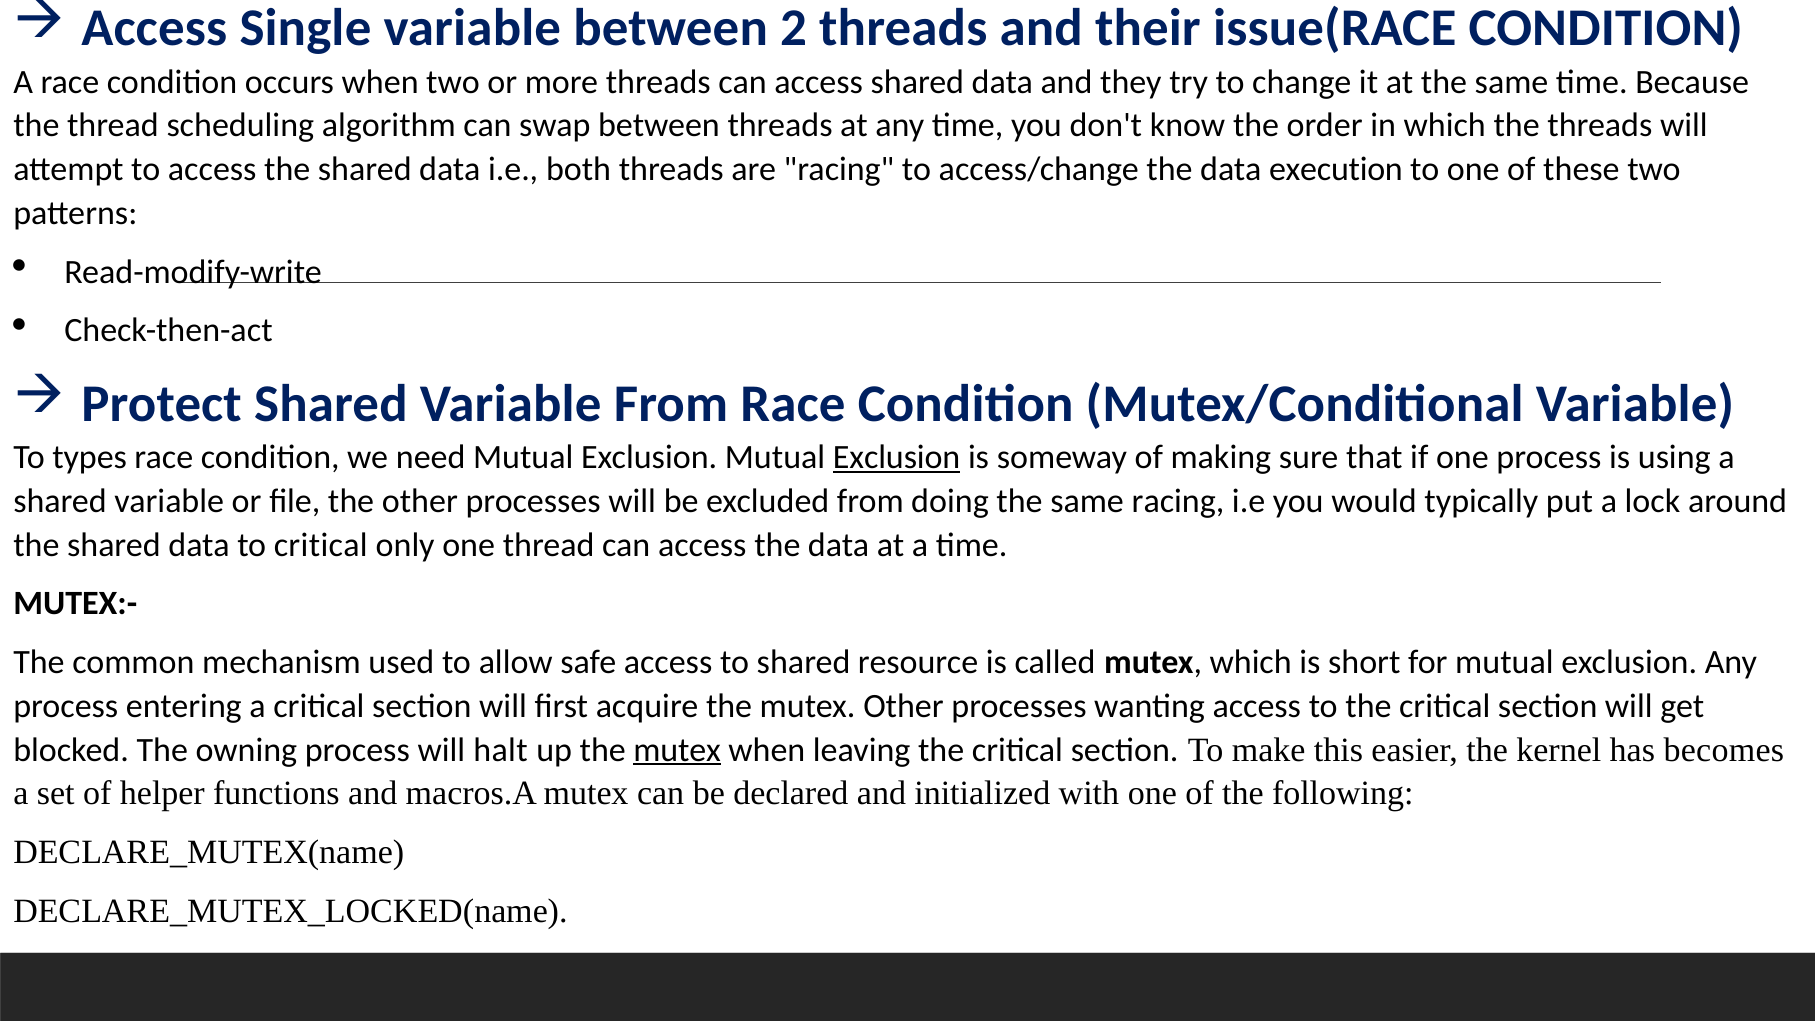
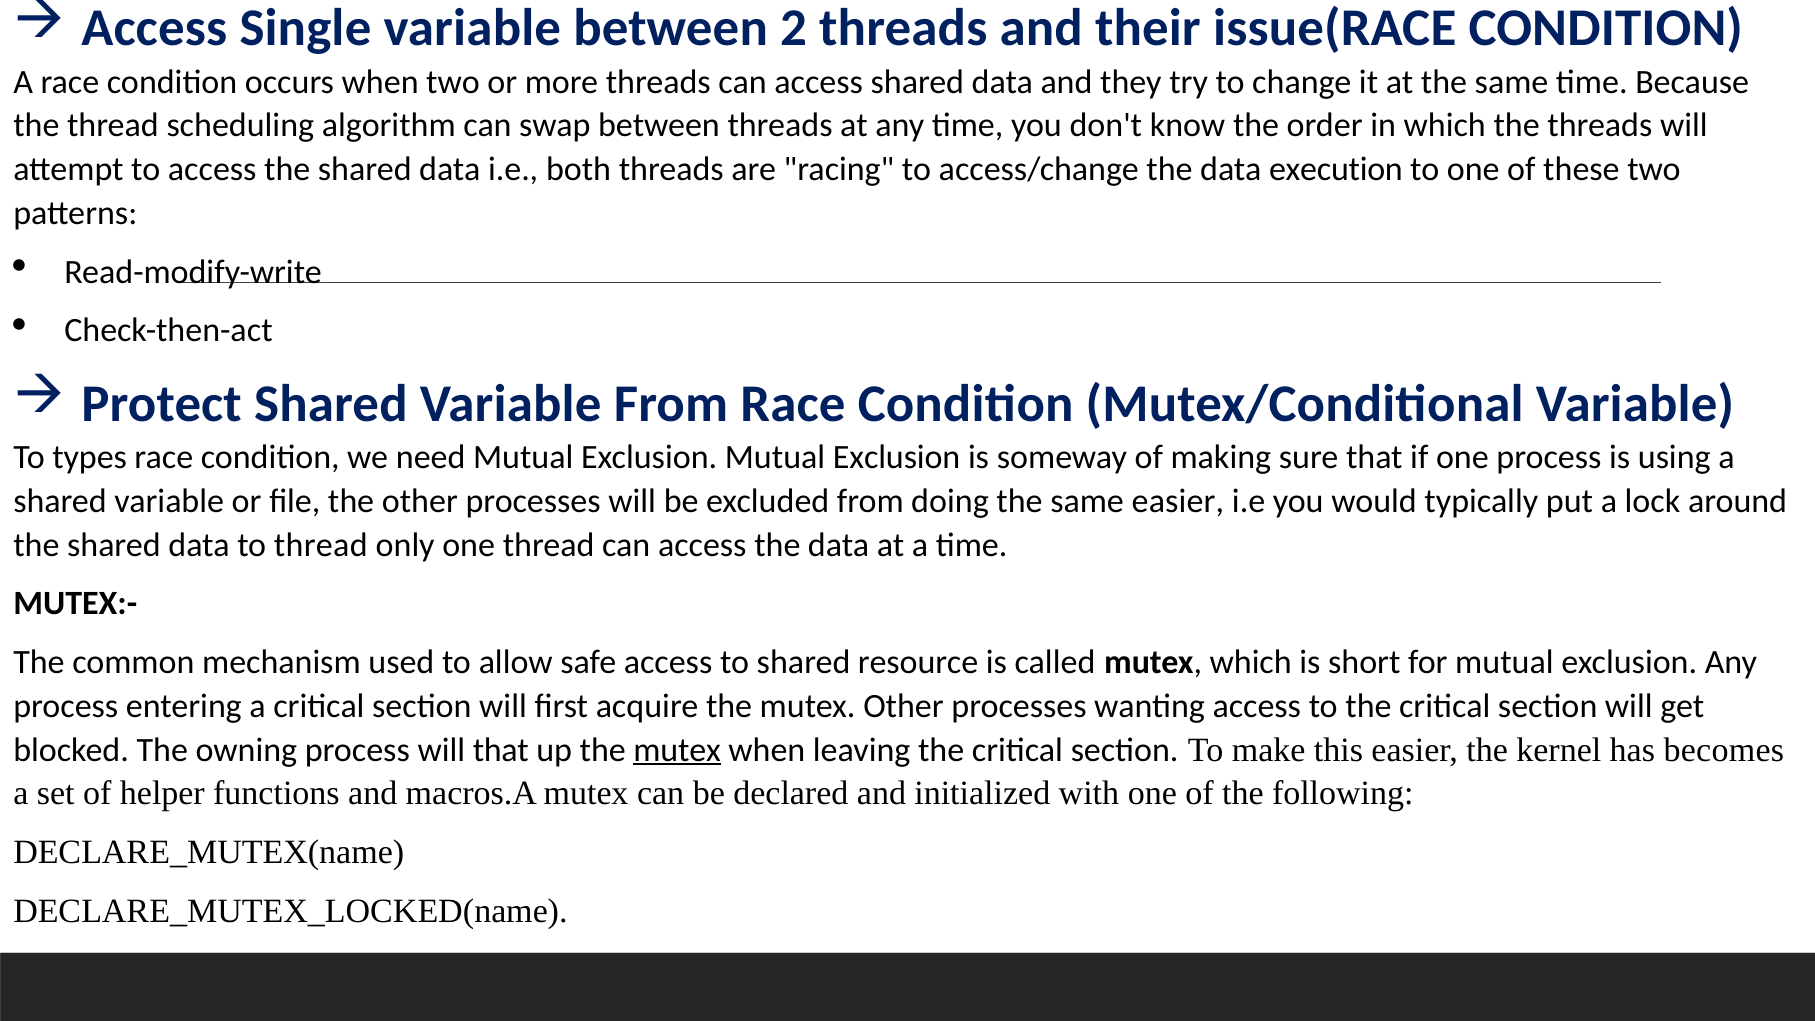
Exclusion underline: present -> none (897, 457)
same racing: racing -> easier (1178, 501)
to critical: critical -> thread (321, 545)
will halt: halt -> that (501, 750)
